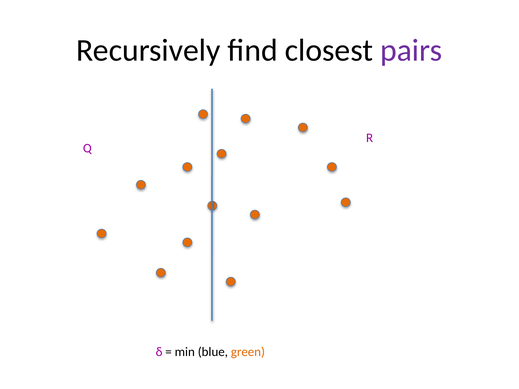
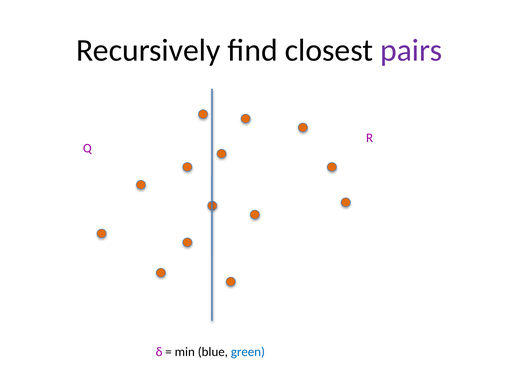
green colour: orange -> blue (248, 352)
